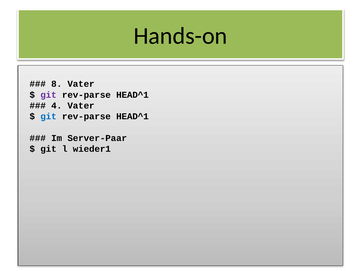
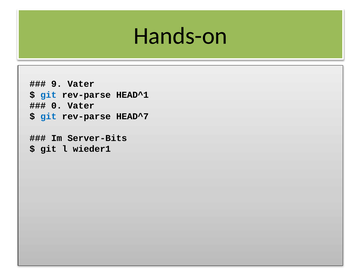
8: 8 -> 9 (57, 84)
git colour: purple -> blue (49, 95)
4: 4 -> 0 (57, 106)
HEAD^1: HEAD^1 -> HEAD^7 (132, 116)
Server-Paar: Server-Paar -> Server-Bits (97, 138)
